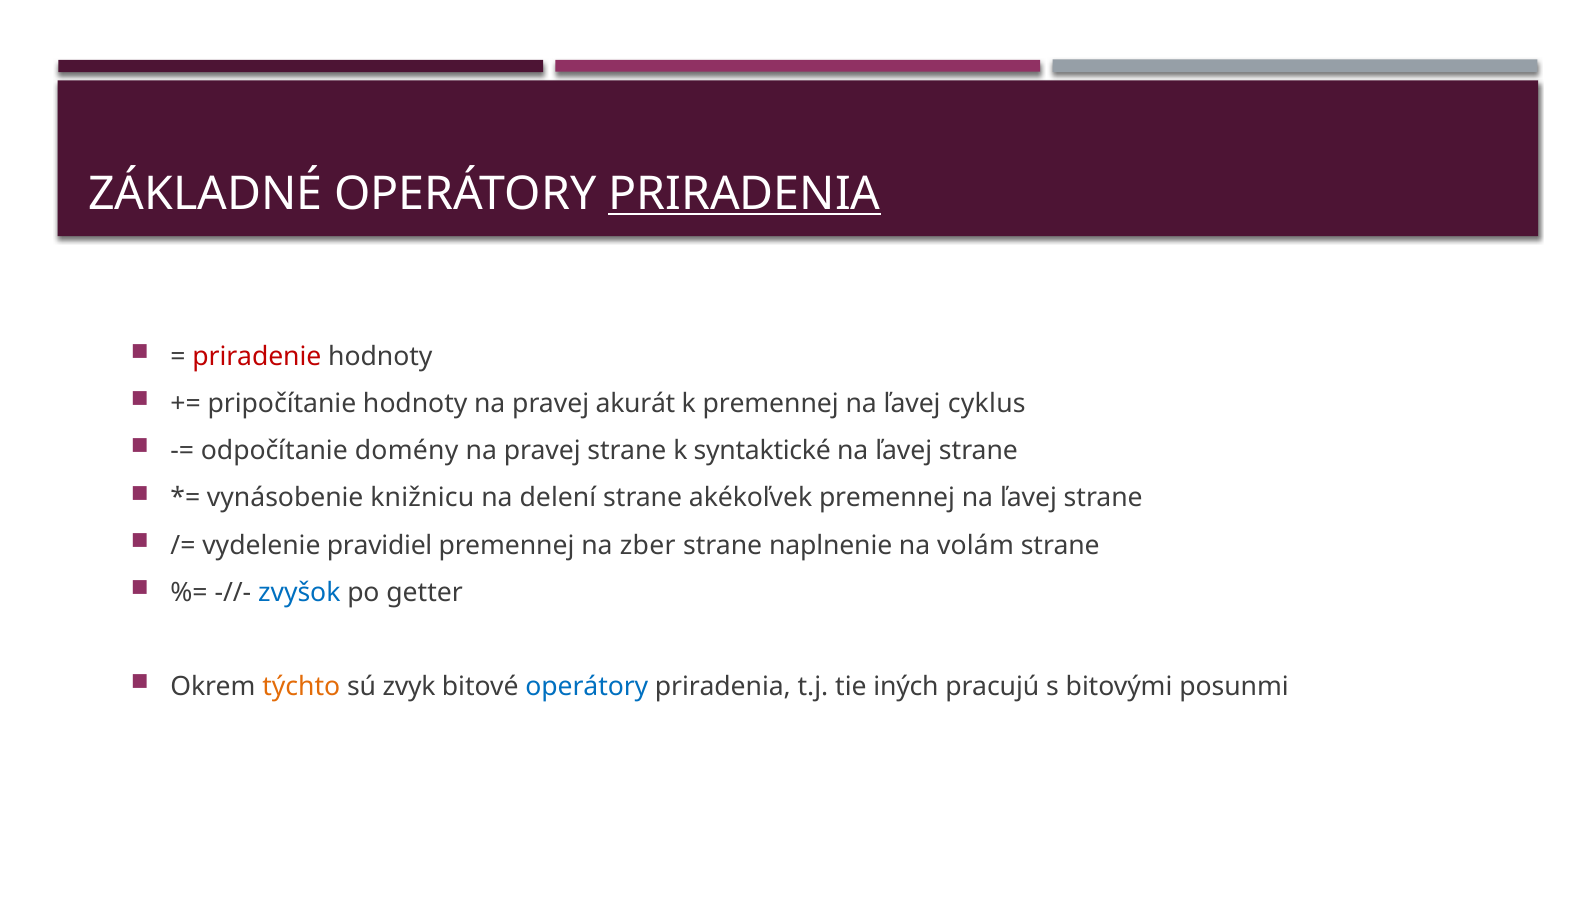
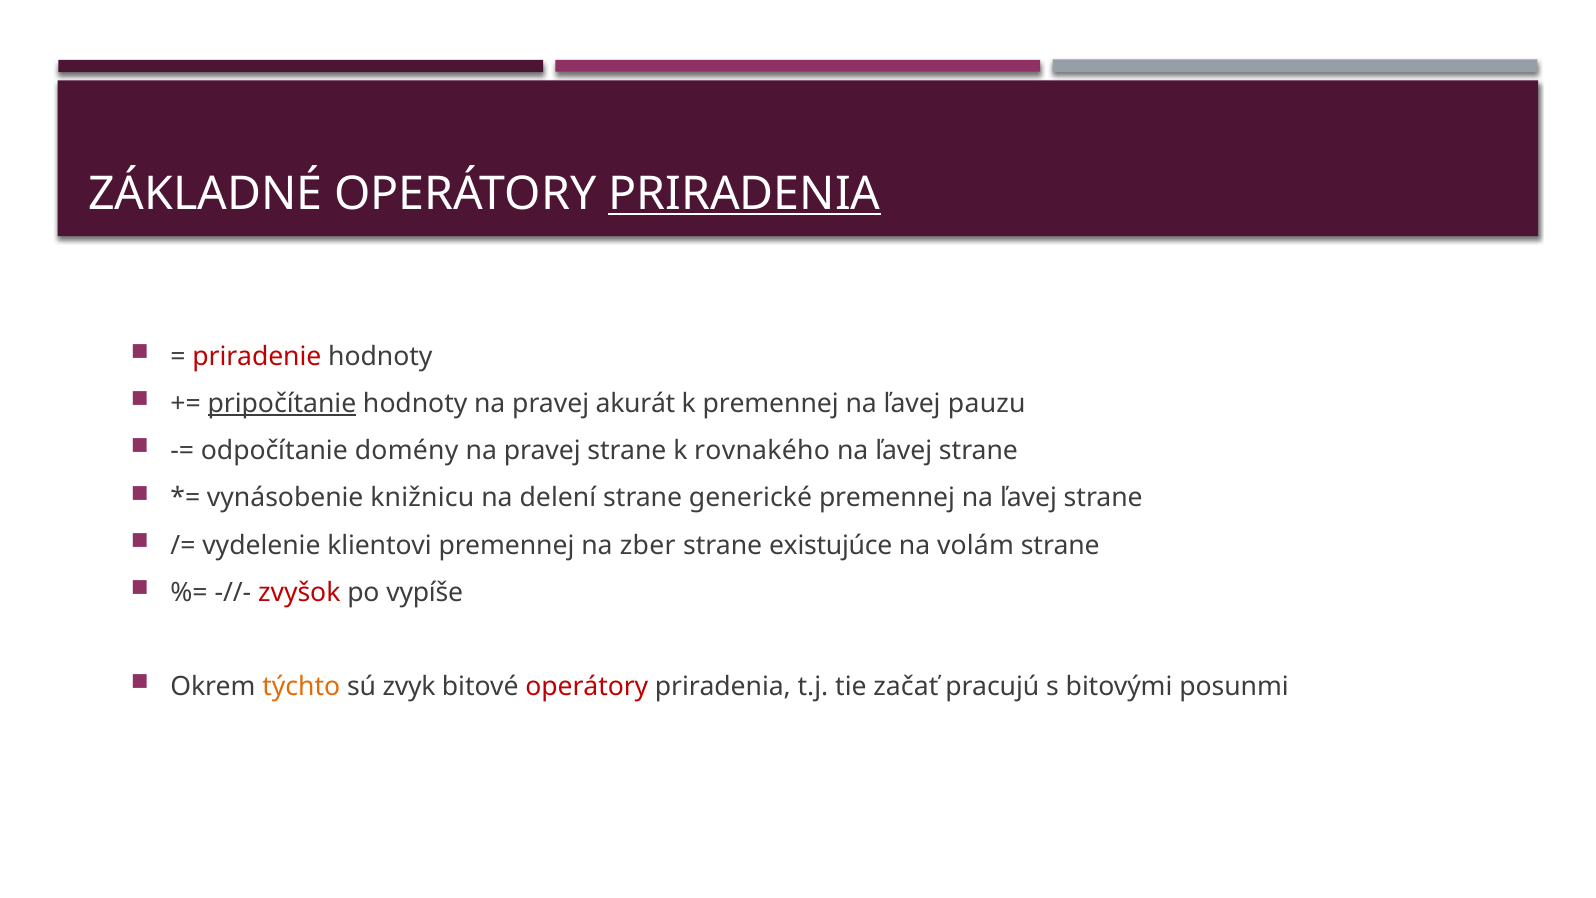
pripočítanie underline: none -> present (282, 404)
cyklus: cyklus -> pauzu (987, 404)
syntaktické: syntaktické -> rovnakého (762, 451)
akékoľvek: akékoľvek -> generické (751, 498)
pravidiel: pravidiel -> klientovi (380, 545)
naplnenie: naplnenie -> existujúce (831, 545)
zvyšok colour: blue -> red (299, 592)
getter: getter -> vypíše (425, 592)
operátory colour: blue -> red (587, 687)
iných: iných -> začať (906, 687)
